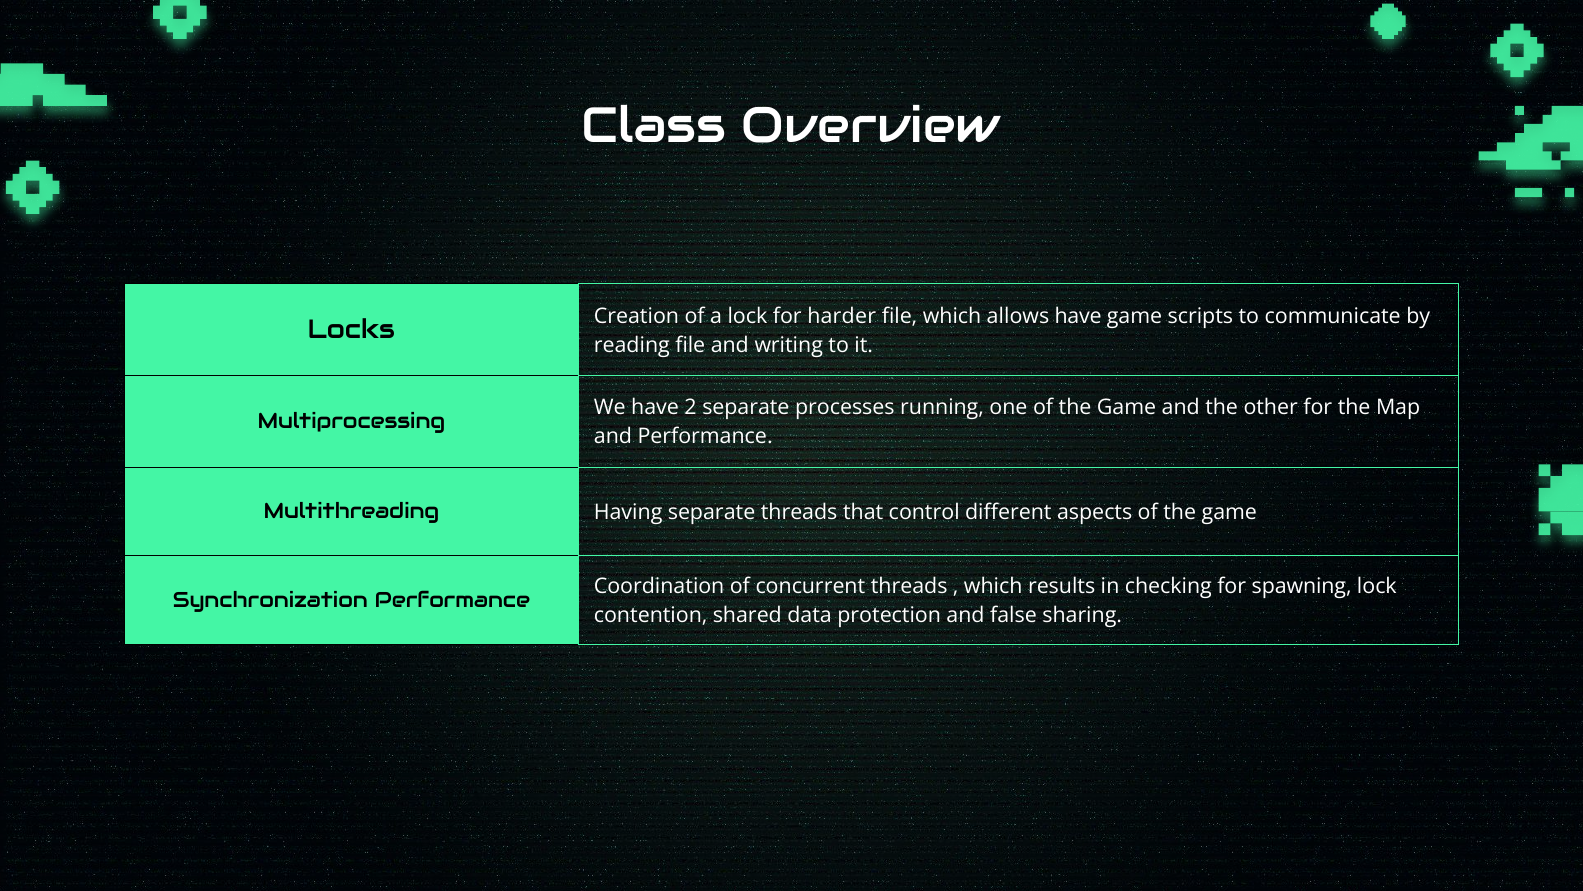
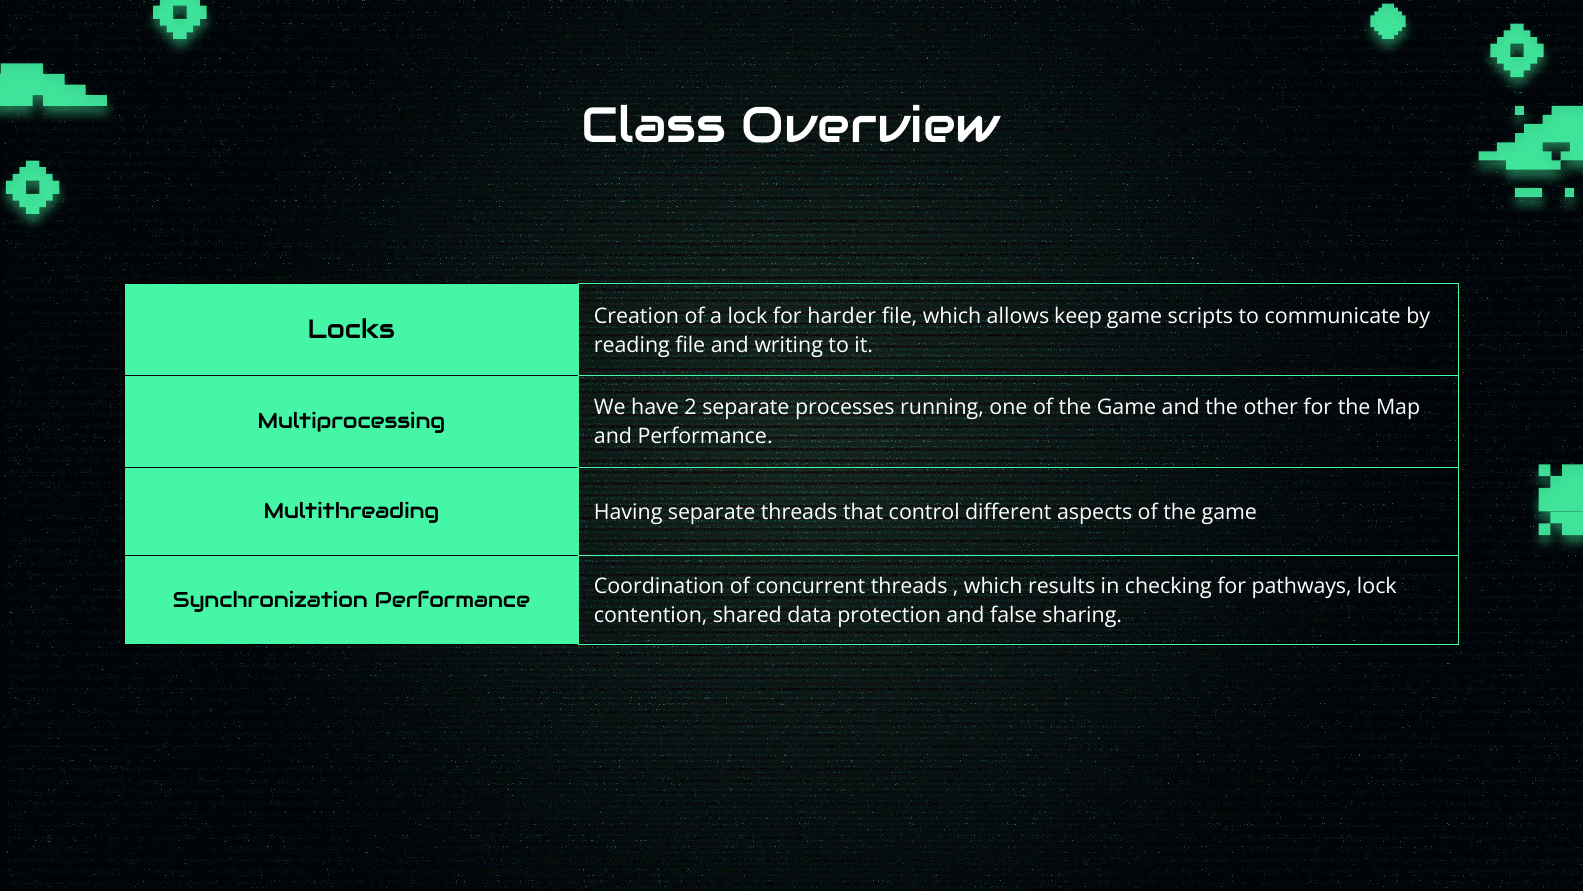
allows have: have -> keep (1078, 316)
spawning: spawning -> pathways (1302, 586)
